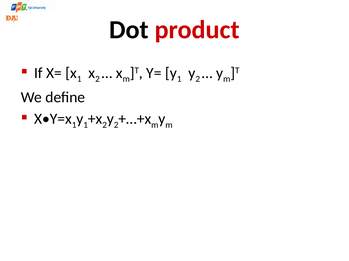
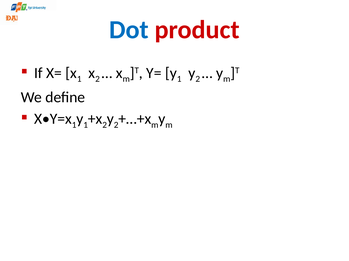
Dot colour: black -> blue (129, 30)
